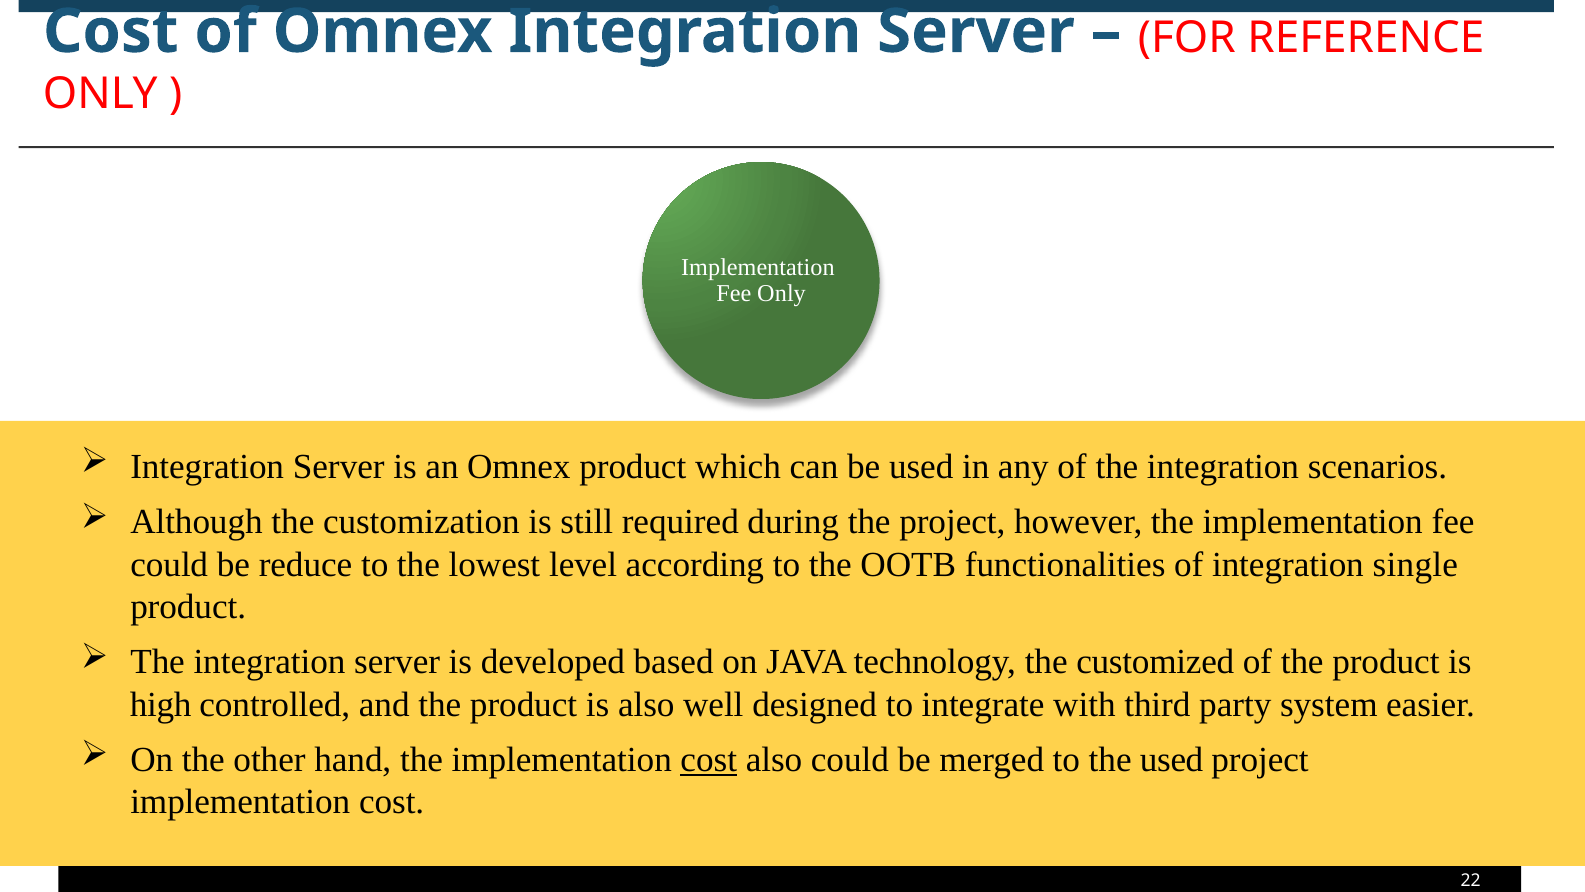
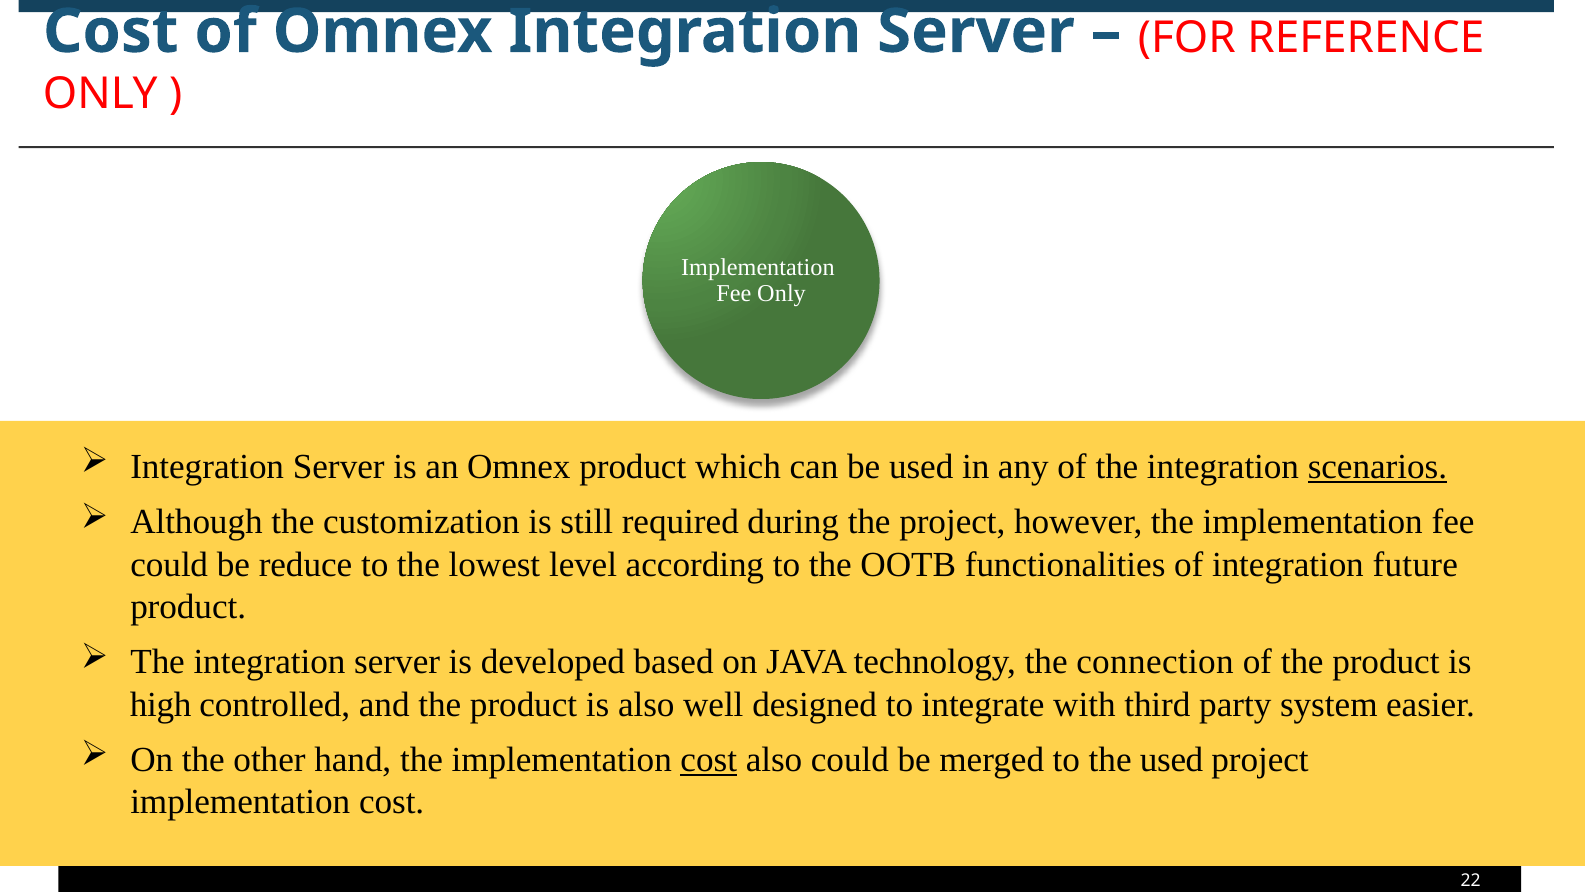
scenarios underline: none -> present (1377, 467)
single: single -> future (1415, 564)
customized: customized -> connection (1155, 662)
